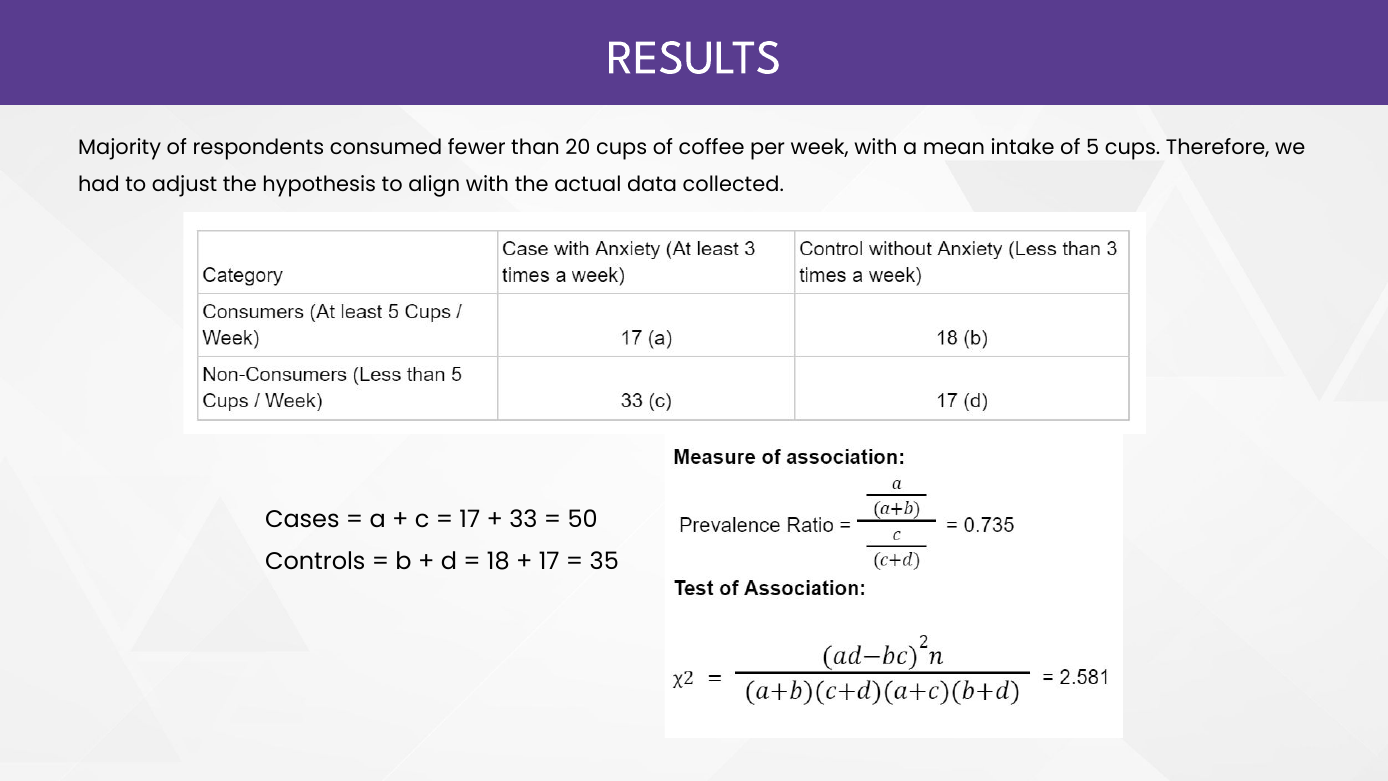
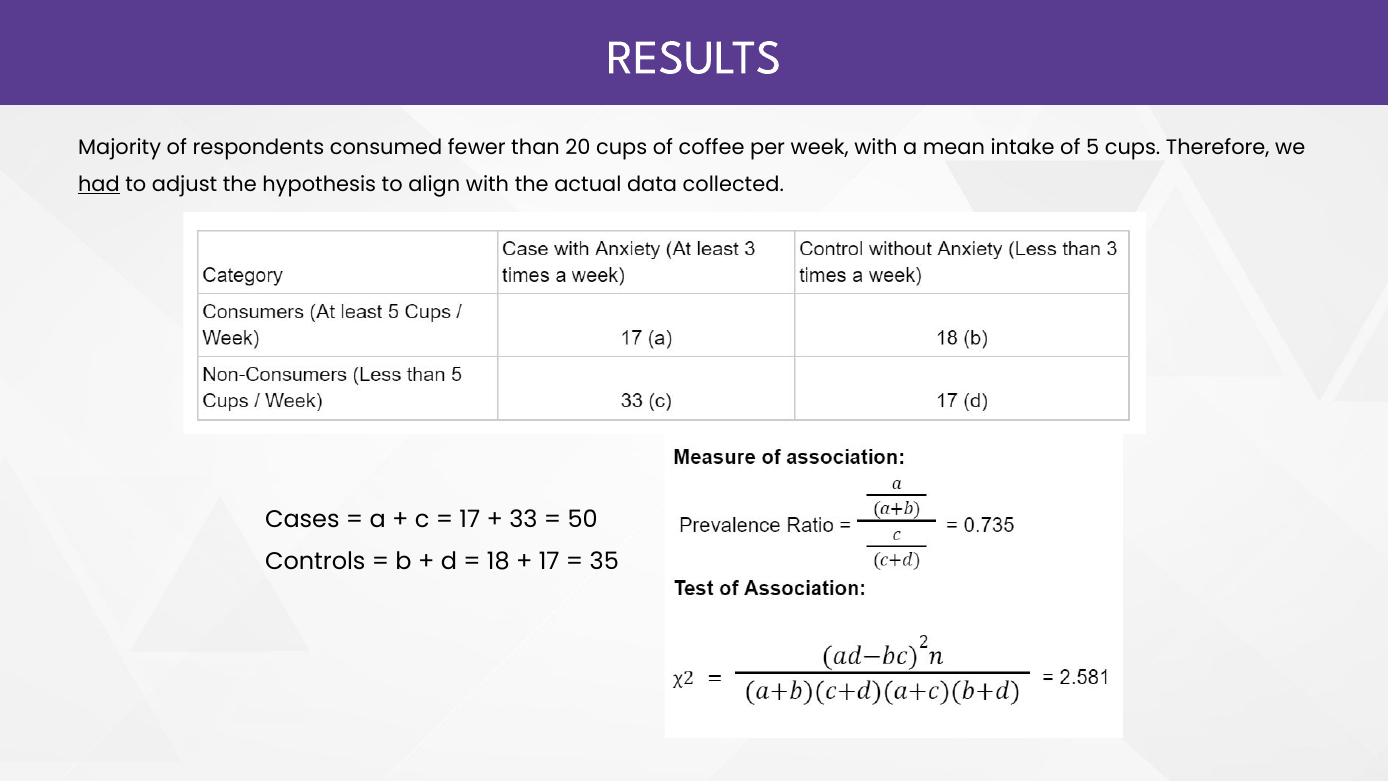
had underline: none -> present (99, 184)
